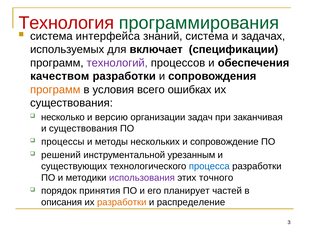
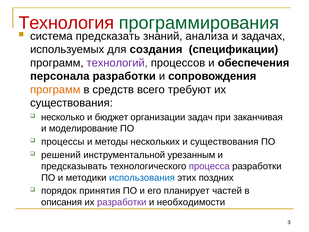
интерфейса: интерфейса -> предсказать (108, 36)
знаний система: система -> анализа (207, 36)
включает: включает -> создания (156, 49)
качеством: качеством -> персонала (60, 76)
условия: условия -> средств (113, 90)
ошибках: ошибках -> требуют (189, 90)
версию: версию -> бюджет (111, 117)
и существования: существования -> моделирование (83, 128)
и сопровождение: сопровождение -> существования (224, 142)
существующих: существующих -> предсказывать (74, 166)
процесса colour: blue -> purple (209, 166)
использования colour: purple -> blue (142, 177)
точного: точного -> поздних (216, 177)
разработки colour: orange -> purple (122, 202)
распределение: распределение -> необходимости (191, 202)
